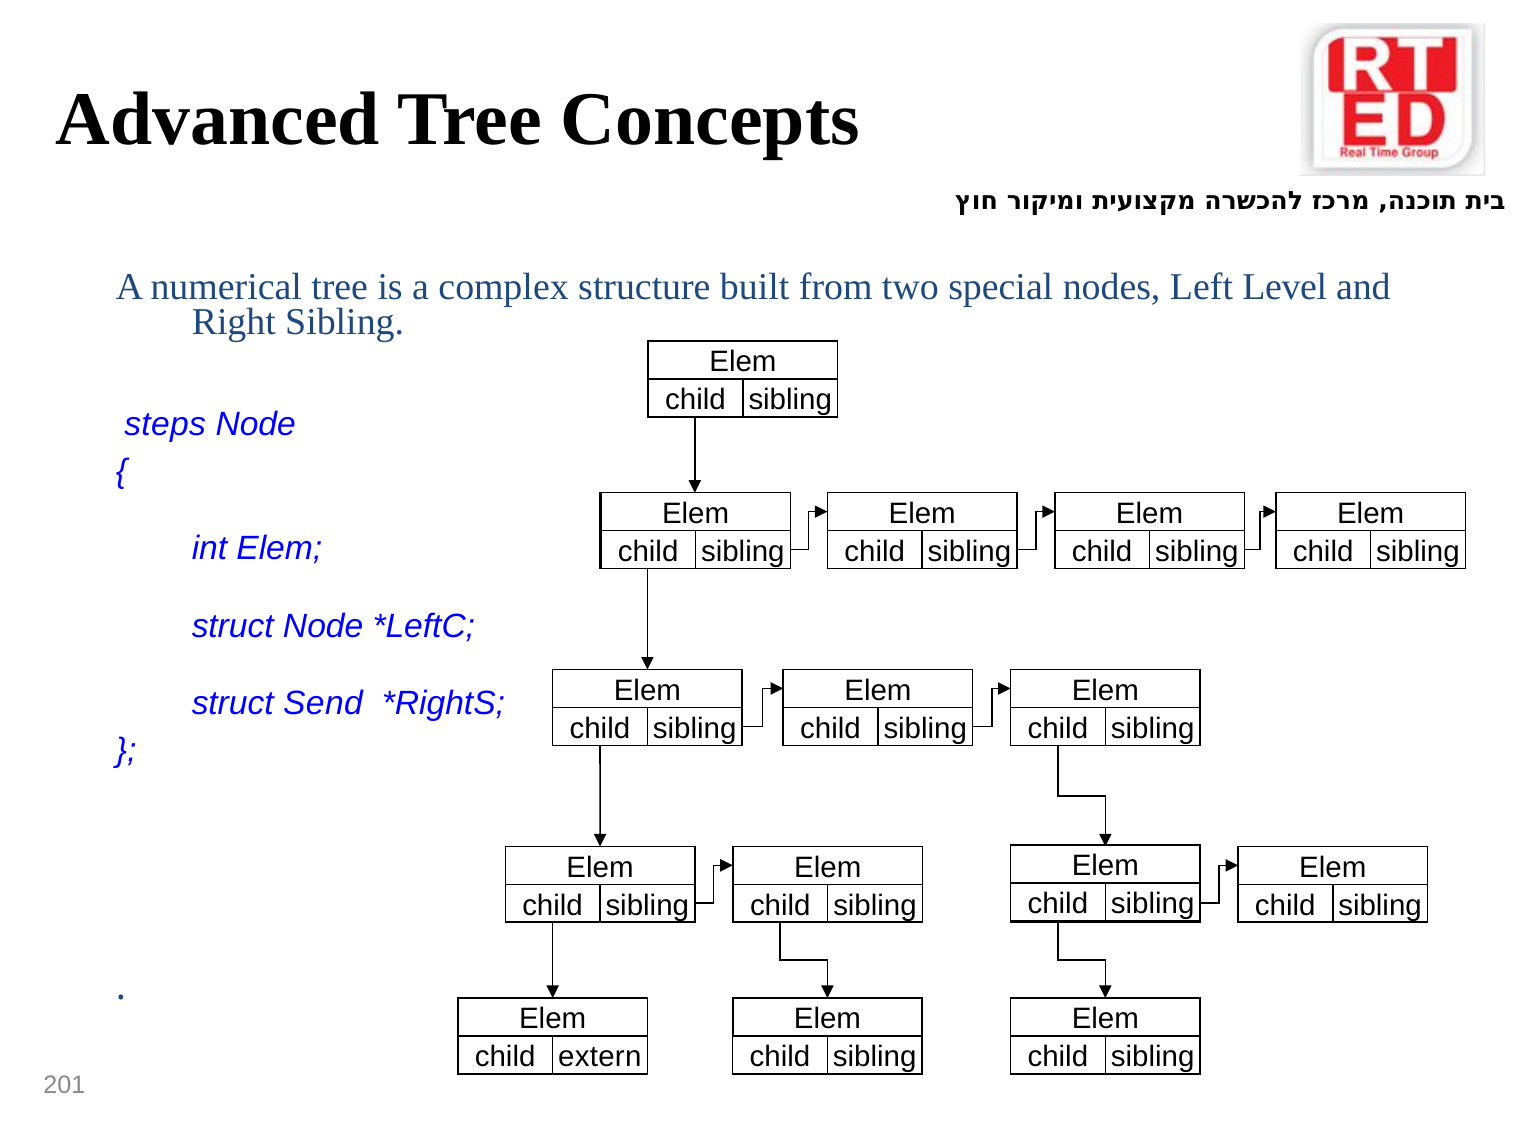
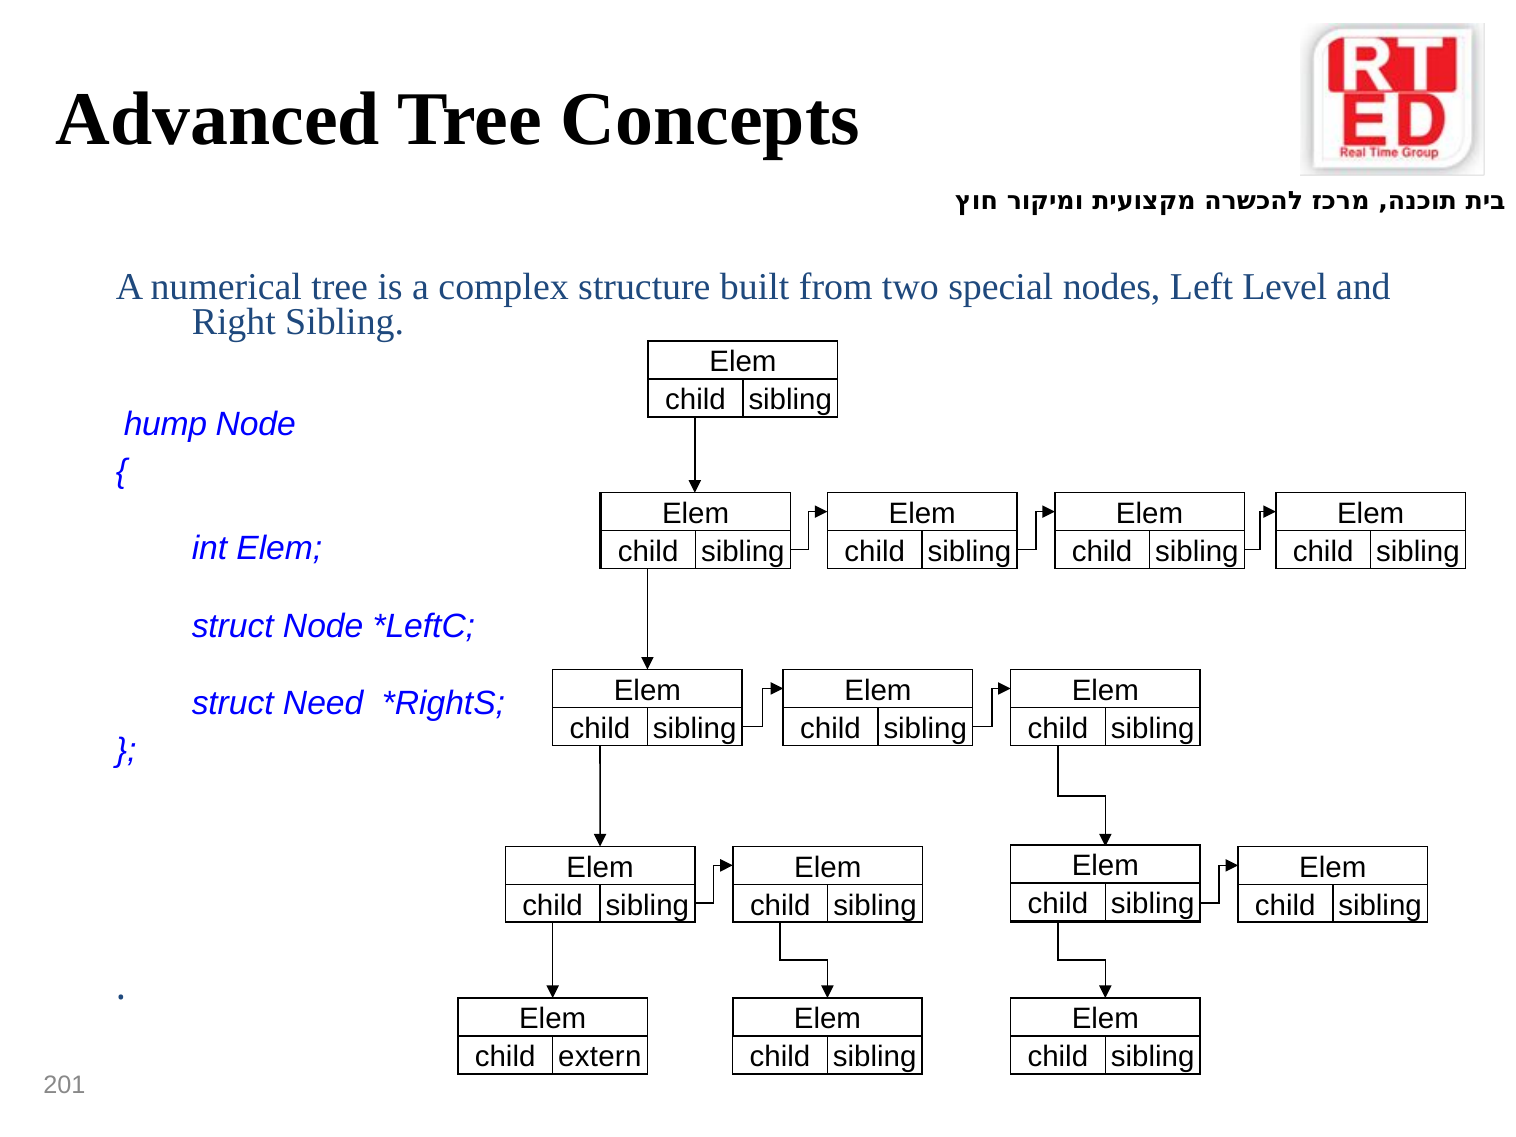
steps: steps -> hump (165, 424)
Send: Send -> Need (323, 704)
